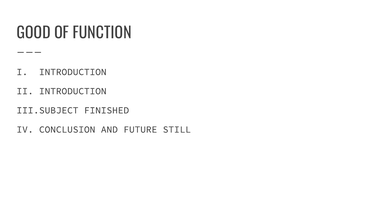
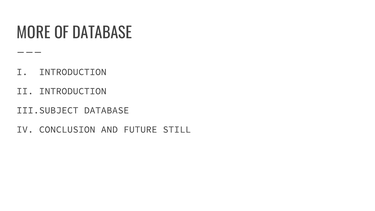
GOOD: GOOD -> MORE (34, 33)
OF FUNCTION: FUNCTION -> DATABASE (102, 33)
III.SUBJECT FINISHED: FINISHED -> DATABASE (107, 110)
